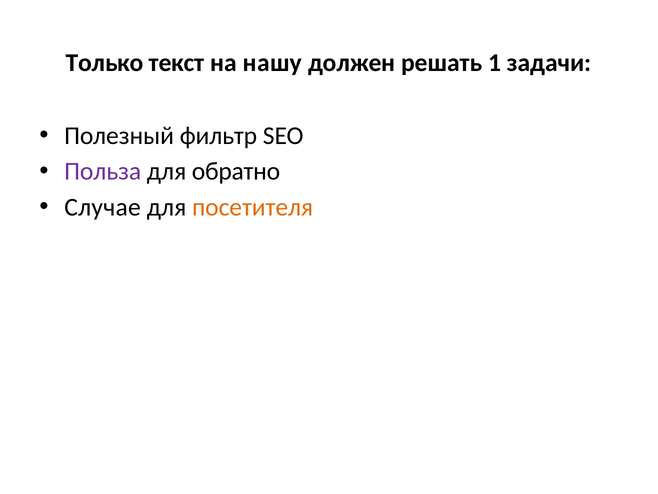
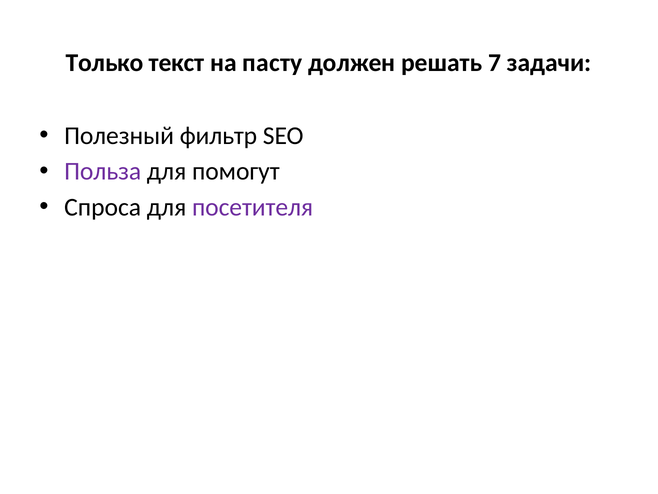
нашу: нашу -> пасту (272, 63)
1: 1 -> 7 (495, 63)
обратно: обратно -> помогут (236, 171)
Случае: Случае -> Спроса (103, 207)
посетителя colour: orange -> purple (253, 207)
